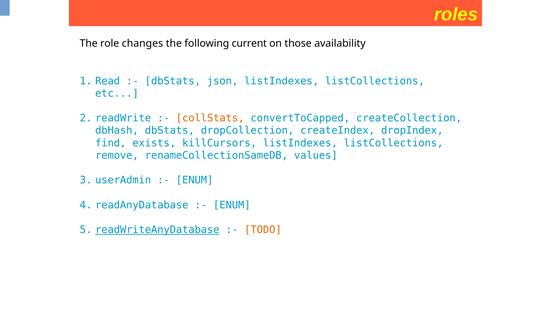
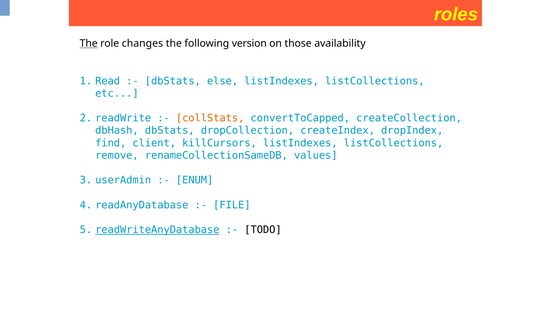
The underline: none -> present (89, 43)
current: current -> version (249, 43)
json: json -> else (223, 81)
exists: exists -> client (154, 143)
ENUM: ENUM -> FILE (232, 205)
TODO colour: orange -> black (263, 230)
